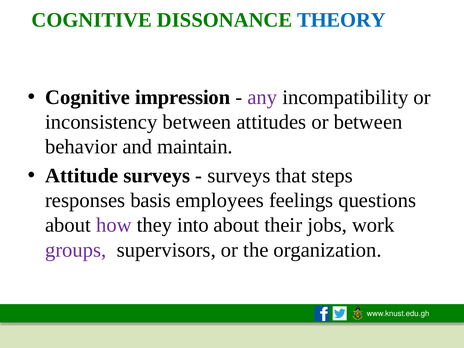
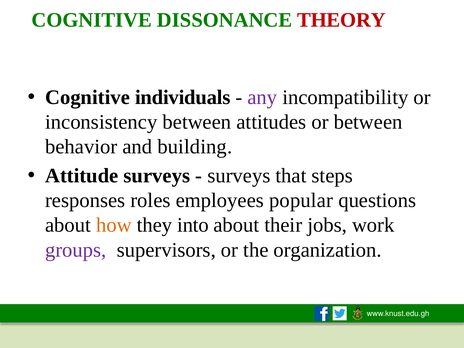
THEORY colour: blue -> red (341, 20)
impression: impression -> individuals (183, 97)
maintain: maintain -> building (195, 147)
basis: basis -> roles (150, 200)
feelings: feelings -> popular (301, 200)
how colour: purple -> orange (114, 225)
